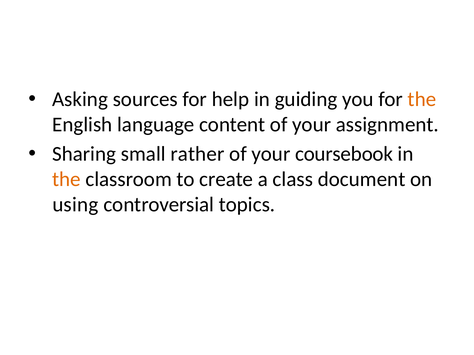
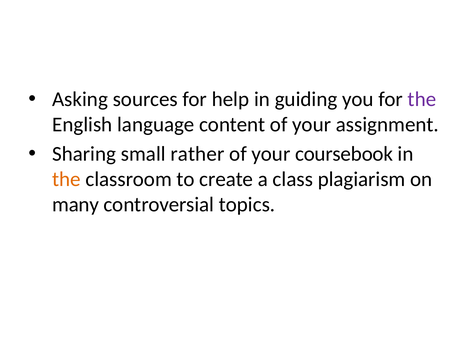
the colour: orange -> purple (422, 99)
document: document -> plagiarism (362, 180)
using: using -> many (76, 205)
